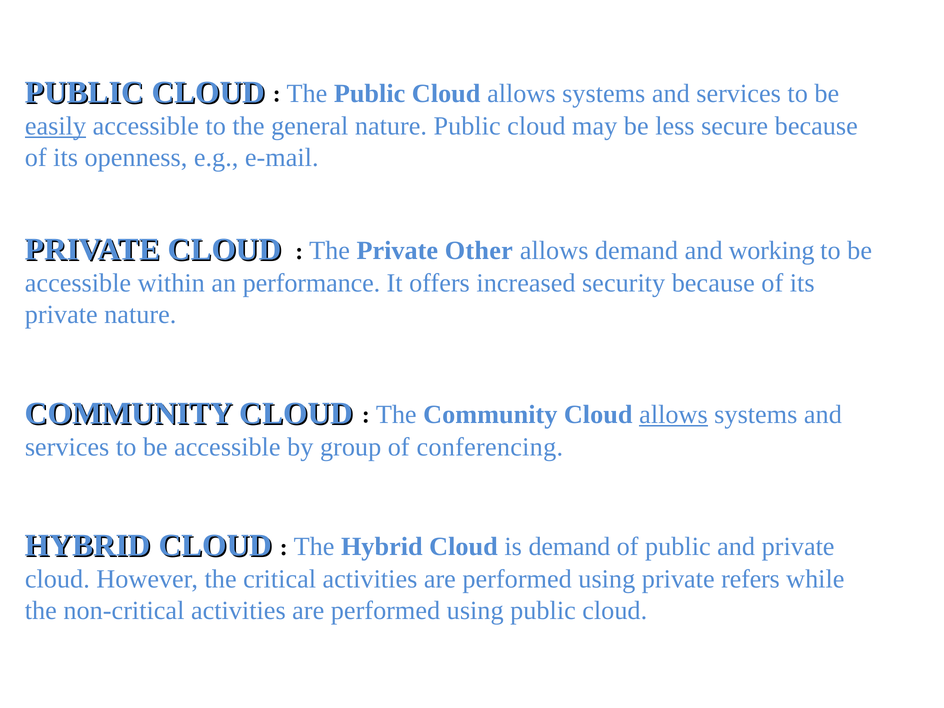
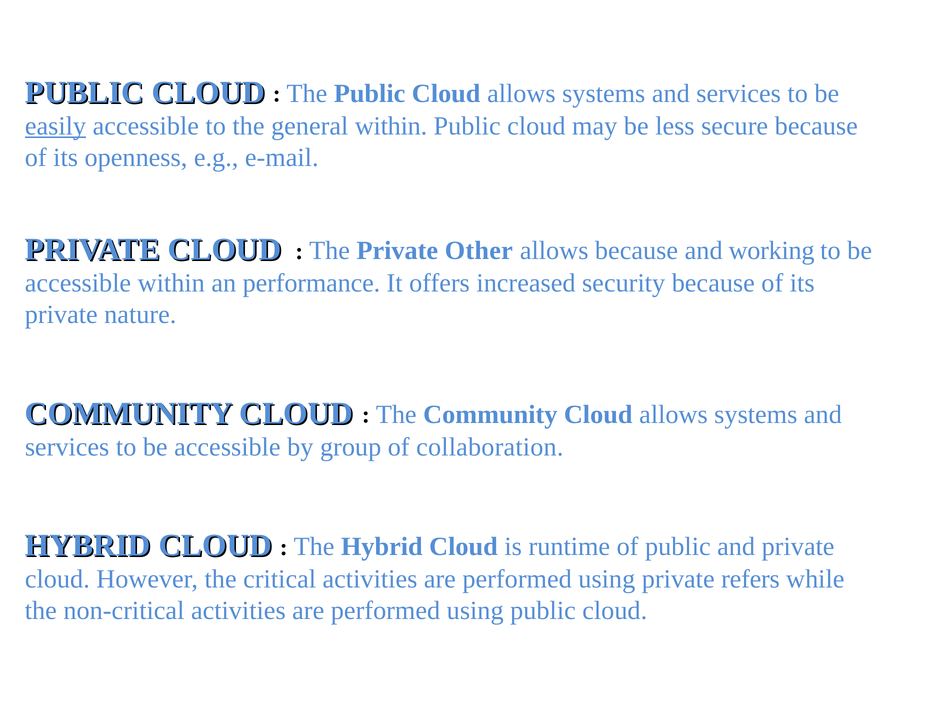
general nature: nature -> within (391, 126)
allows demand: demand -> because (637, 251)
allows underline: present -> none (674, 414)
conferencing: conferencing -> collaboration (490, 447)
is demand: demand -> runtime (569, 547)
